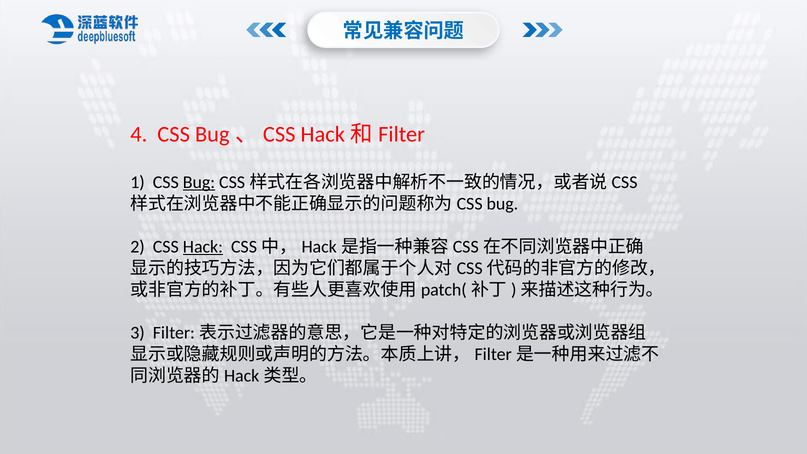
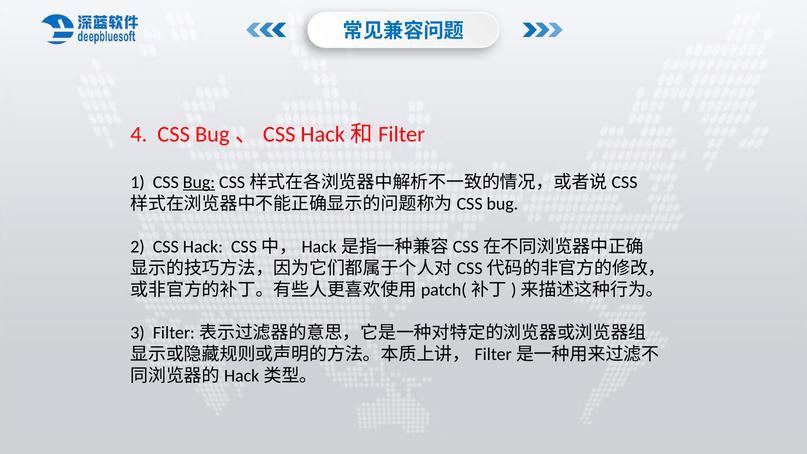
Hack underline: present -> none (203, 247)
